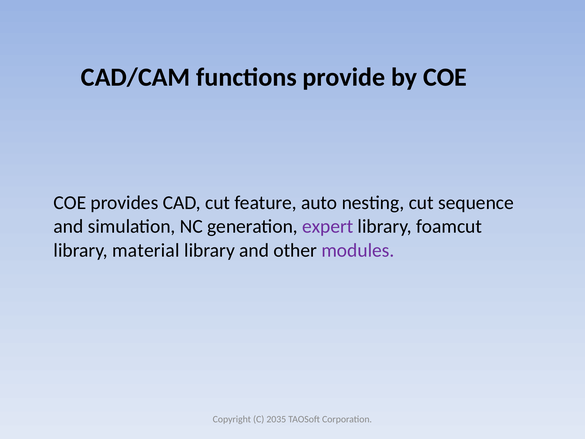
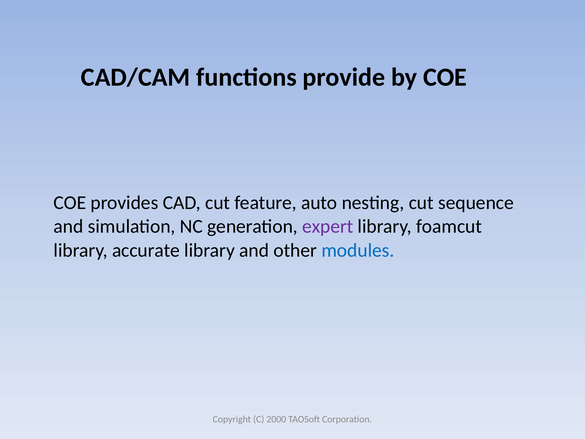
material: material -> accurate (146, 250)
modules colour: purple -> blue (358, 250)
2035: 2035 -> 2000 (276, 419)
